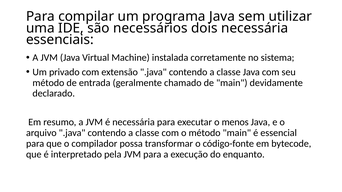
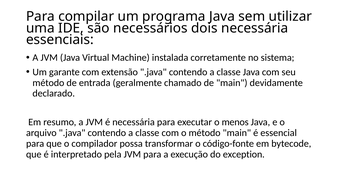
privado: privado -> garante (64, 72)
enquanto: enquanto -> exception (244, 155)
